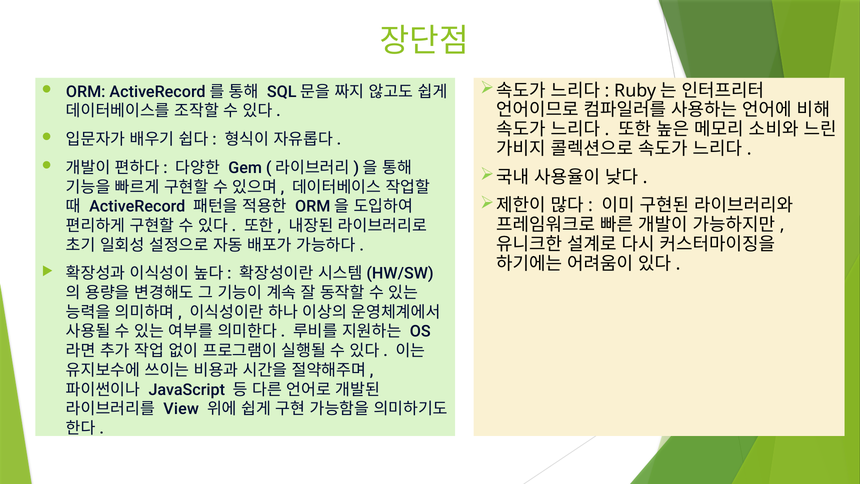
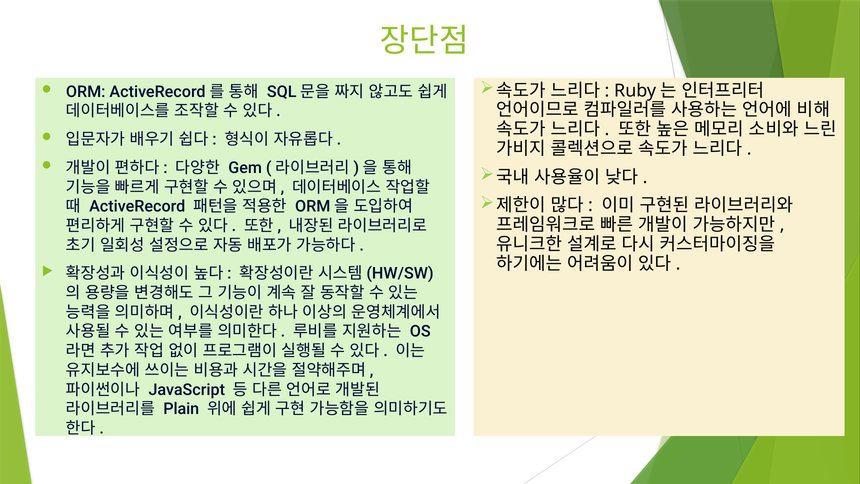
View: View -> Plain (181, 409)
